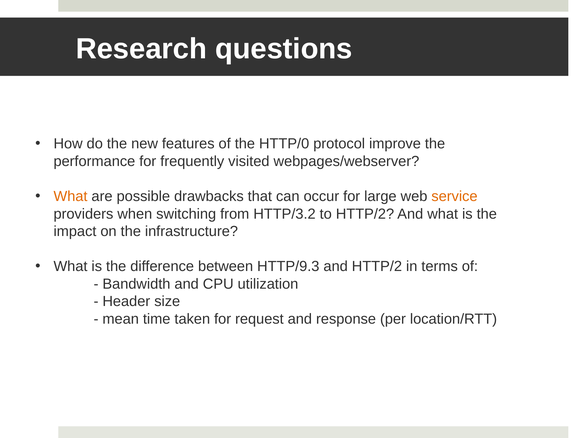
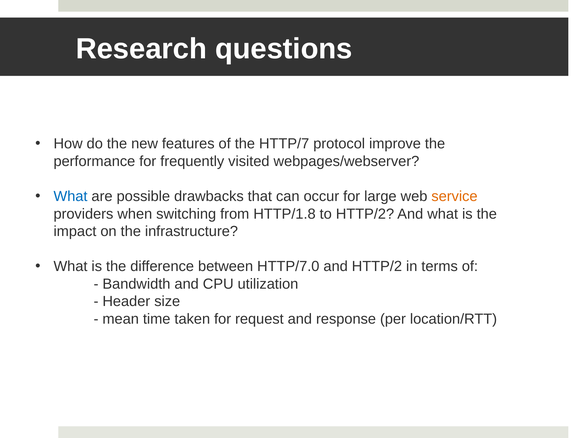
HTTP/0: HTTP/0 -> HTTP/7 (284, 144)
What colour: orange -> blue (71, 196)
HTTP/3.2: HTTP/3.2 -> HTTP/1.8 (285, 214)
HTTP/9.3: HTTP/9.3 -> HTTP/7.0 (288, 266)
